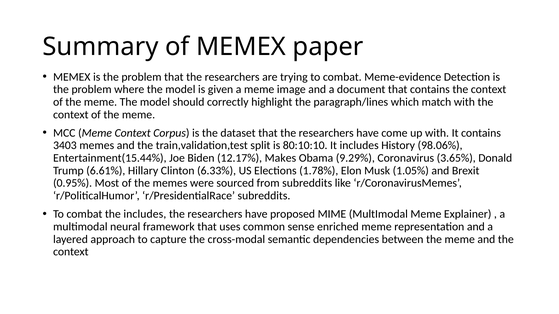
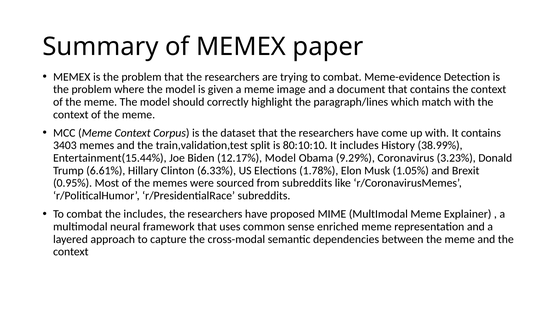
98.06%: 98.06% -> 38.99% (440, 146)
12.17% Makes: Makes -> Model (280, 158)
3.65%: 3.65% -> 3.23% (456, 158)
